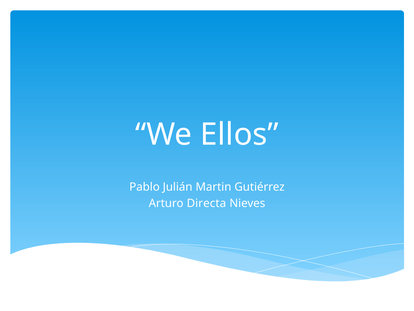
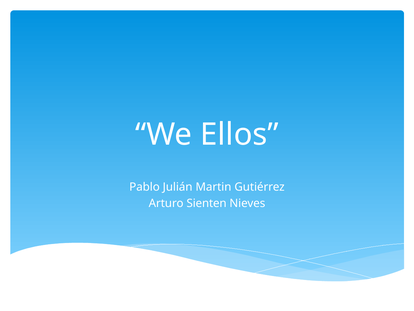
Directa: Directa -> Sienten (207, 203)
